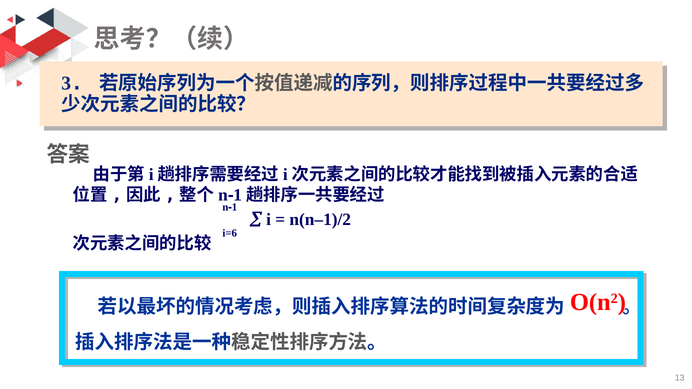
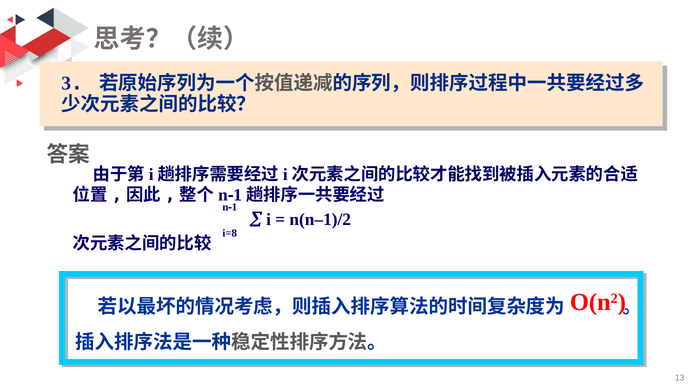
i=6: i=6 -> i=8 (230, 233)
